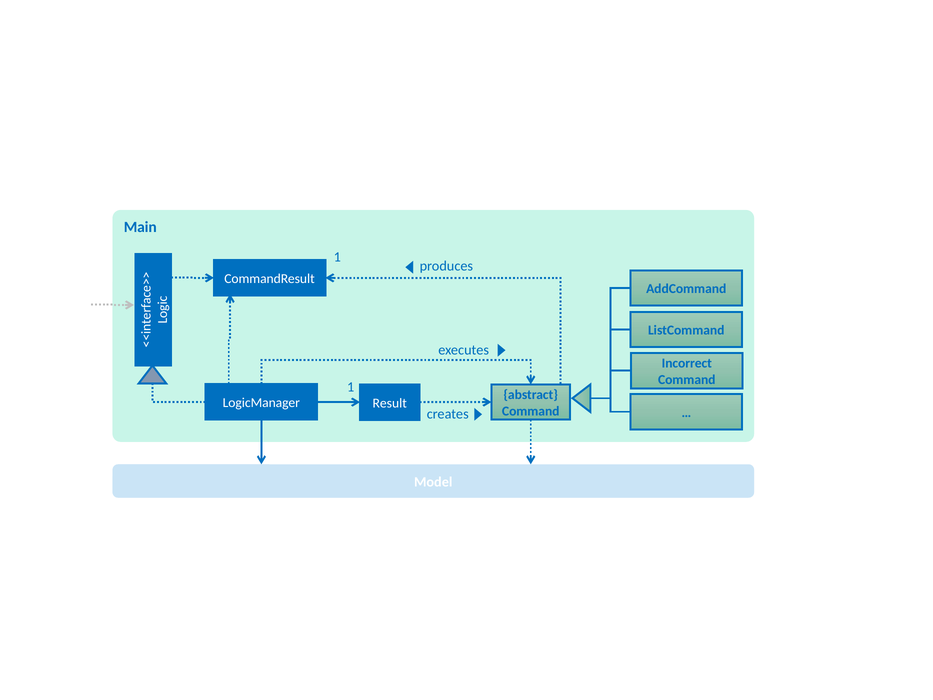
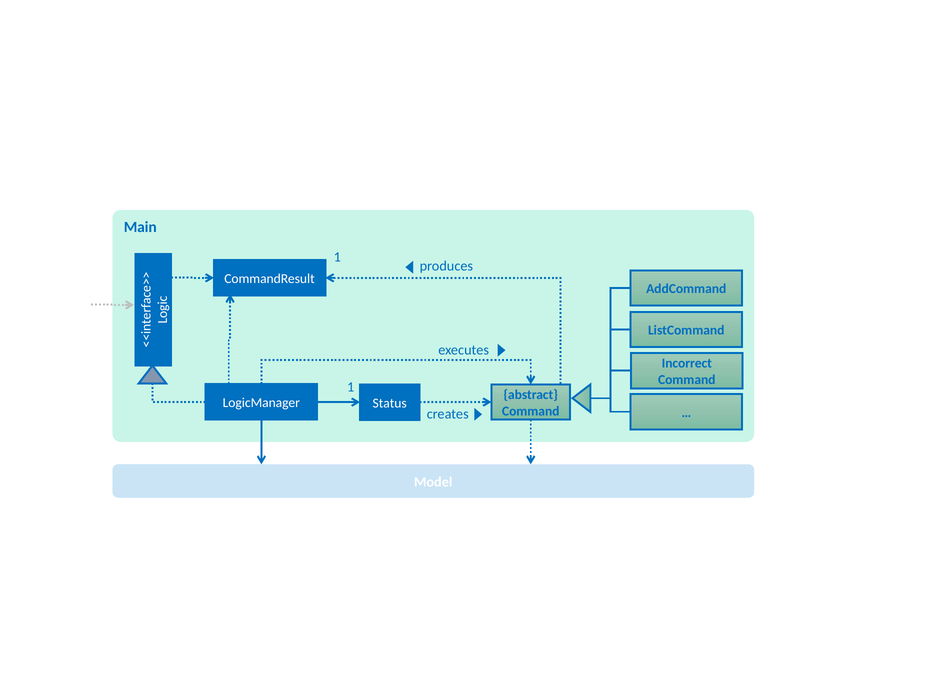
Result: Result -> Status (390, 403)
